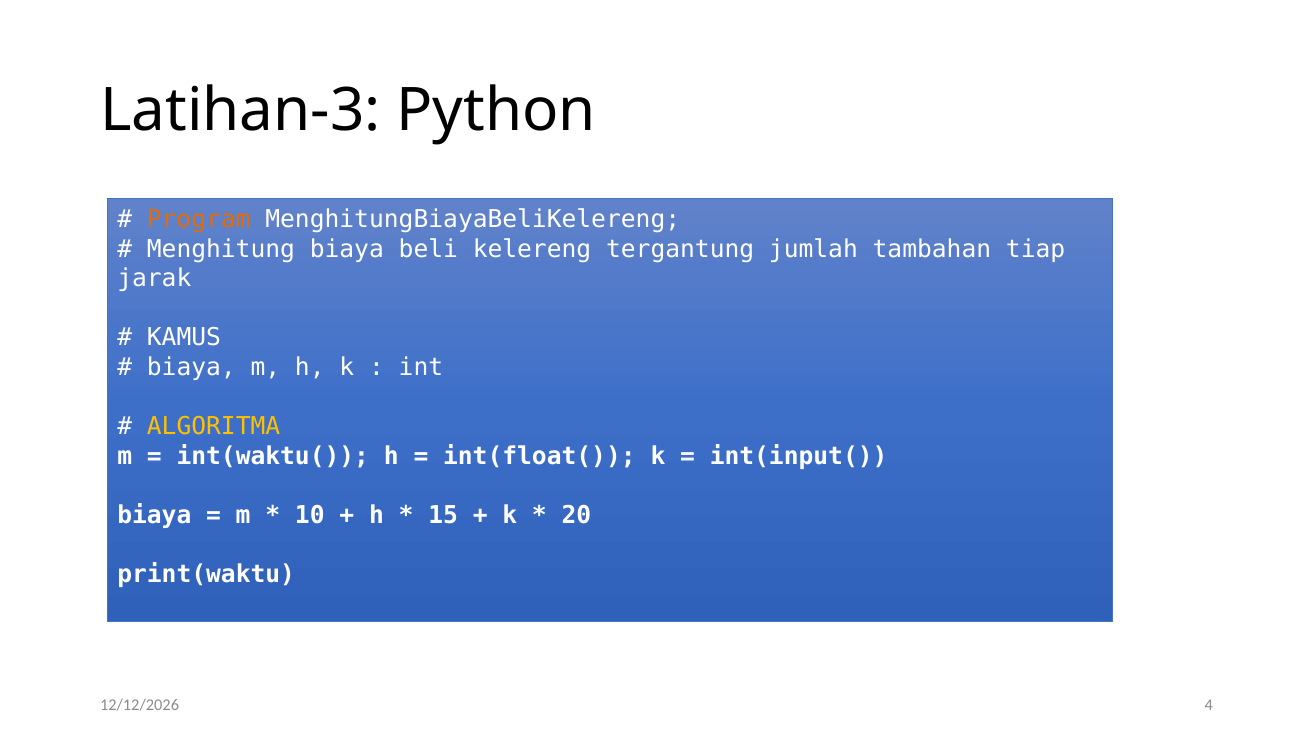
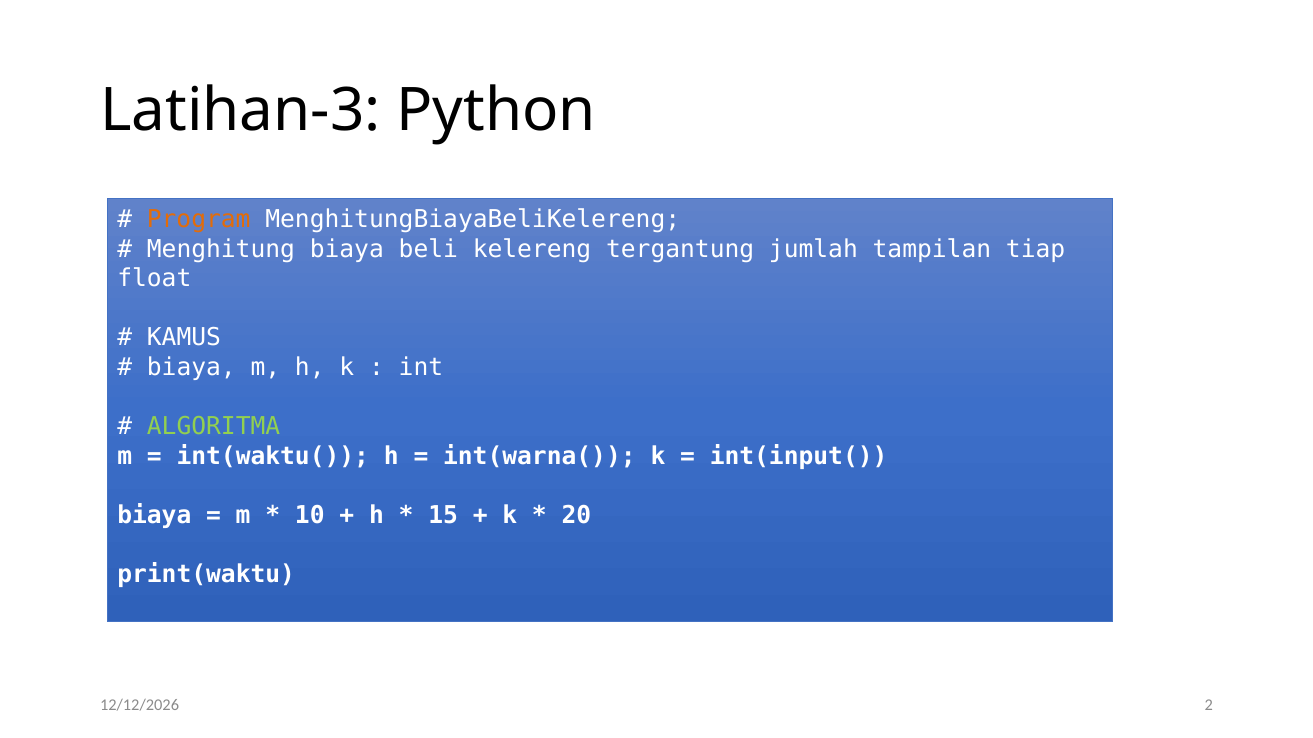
tambahan: tambahan -> tampilan (932, 249)
jarak: jarak -> float (154, 279)
ALGORITMA colour: yellow -> light green (214, 427)
int(float(: int(float( -> int(warna( (539, 456)
4: 4 -> 2 (1209, 705)
